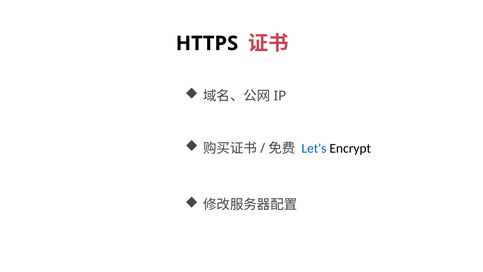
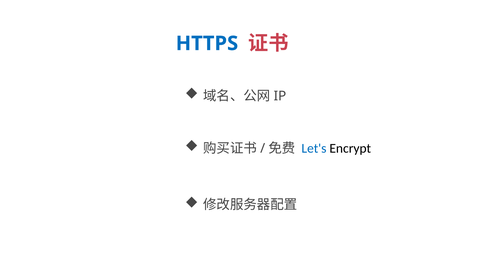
HTTPS colour: black -> blue (207, 43)
